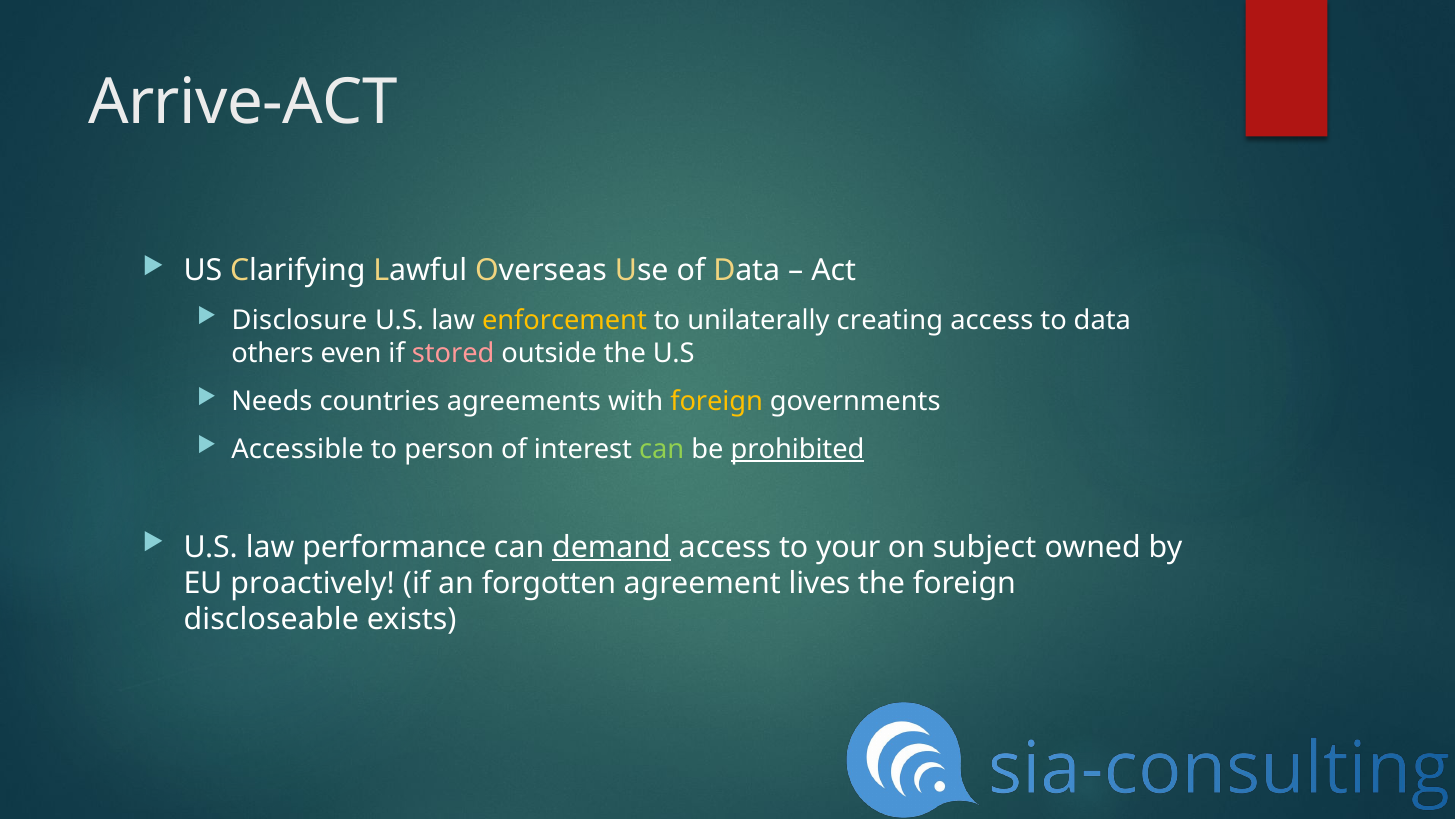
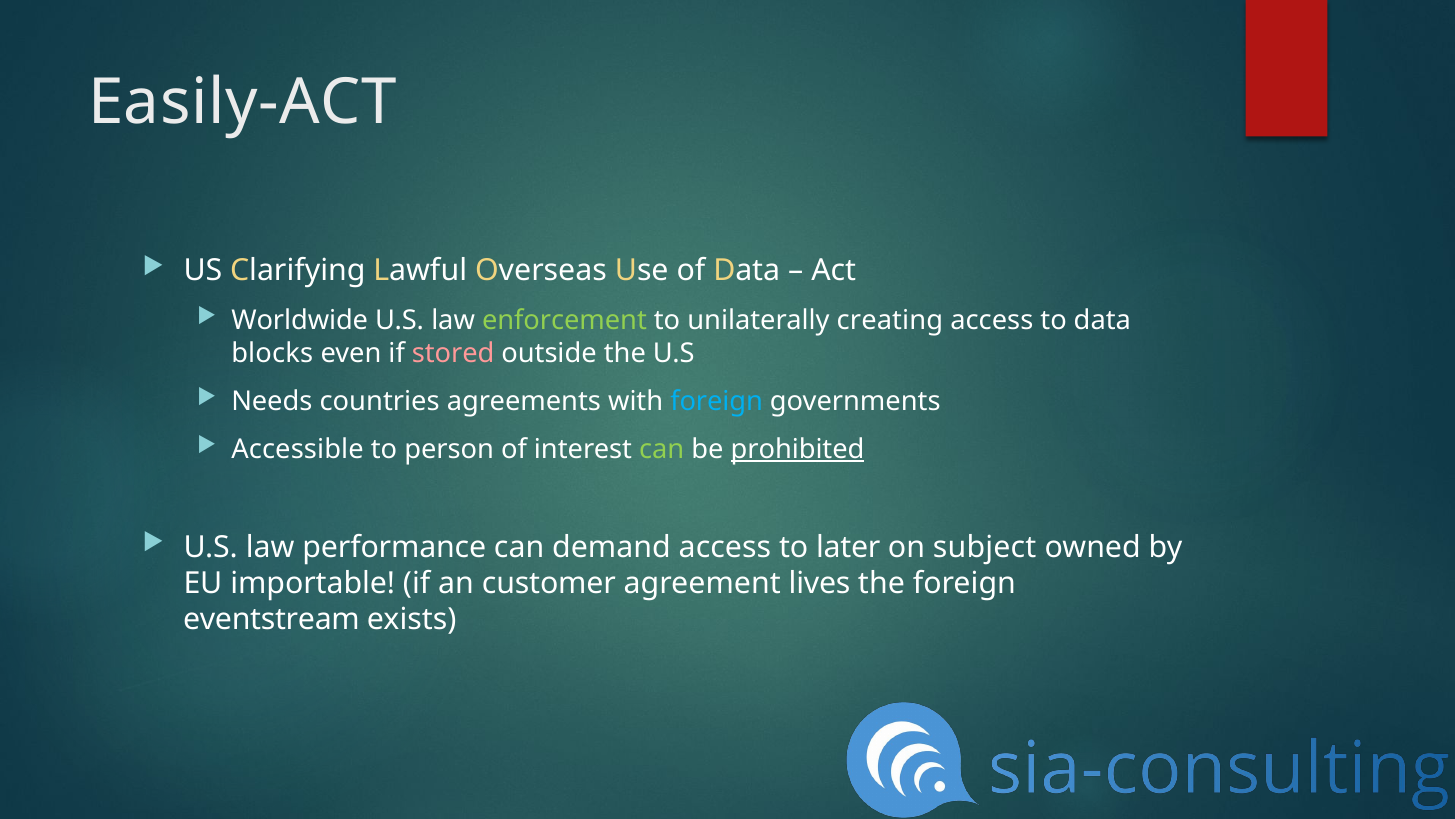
Arrive-ACT: Arrive-ACT -> Easily-ACT (242, 102)
Disclosure: Disclosure -> Worldwide (300, 320)
enforcement colour: yellow -> light green (564, 320)
others: others -> blocks (272, 353)
foreign colour: yellow -> light blue (717, 401)
demand underline: present -> none (611, 547)
your: your -> later (848, 547)
proactively: proactively -> importable (313, 583)
forgotten: forgotten -> customer (549, 583)
discloseable: discloseable -> eventstream (271, 619)
